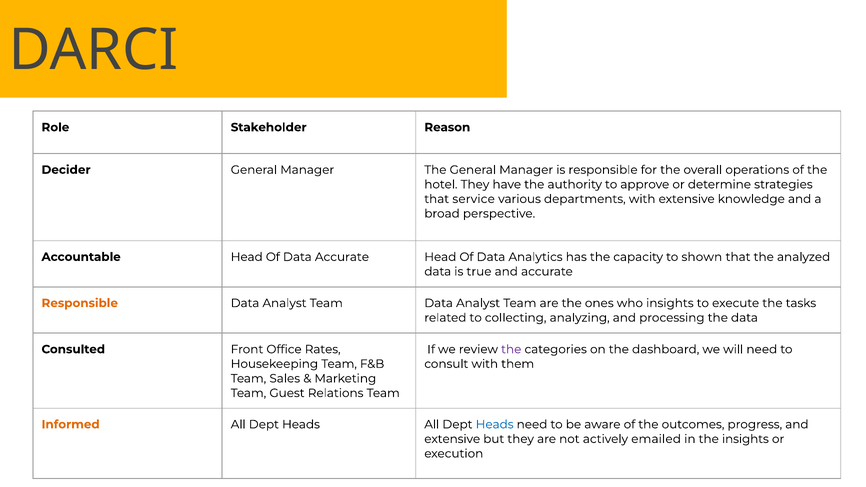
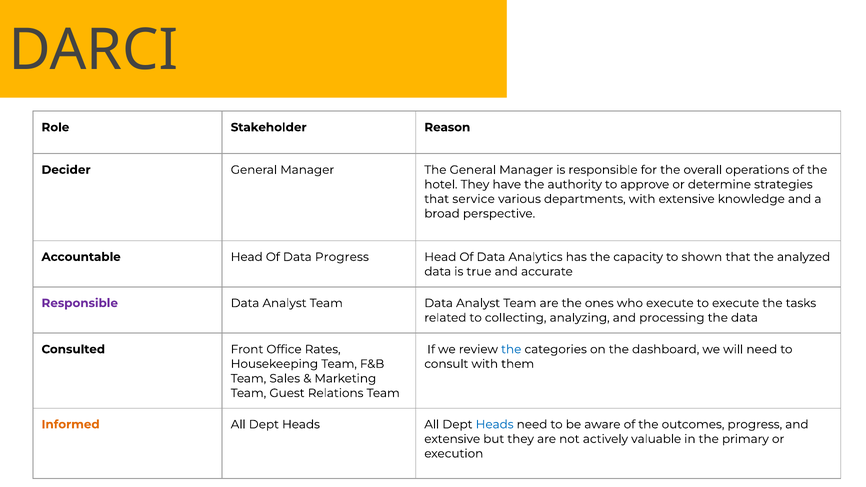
Data Accurate: Accurate -> Progress (342, 257)
Responsible colour: orange -> purple (80, 303)
who insights: insights -> execute (670, 303)
the colour: purple -> blue (511, 349)
emailed: emailed -> valuable (656, 439)
the insights: insights -> primary (745, 439)
